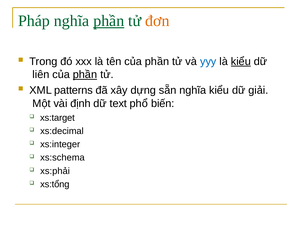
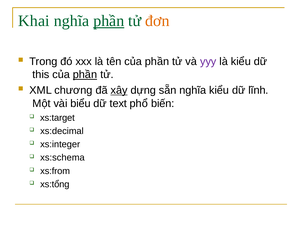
Pháp: Pháp -> Khai (34, 21)
yyy colour: blue -> purple (208, 61)
kiểu underline: present -> none (241, 61)
liên: liên -> this (41, 74)
patterns: patterns -> chương (73, 90)
xây underline: none -> present (119, 90)
giải: giải -> lĩnh (258, 90)
định: định -> biểu (80, 103)
xs:phải: xs:phải -> xs:from (55, 171)
